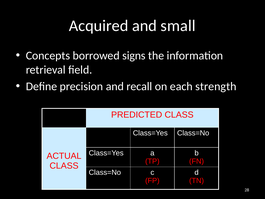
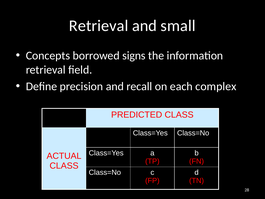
Acquired: Acquired -> Retrieval (99, 26)
strength: strength -> complex (216, 86)
